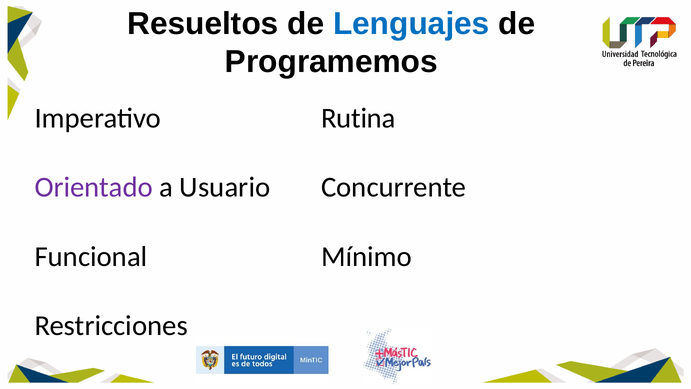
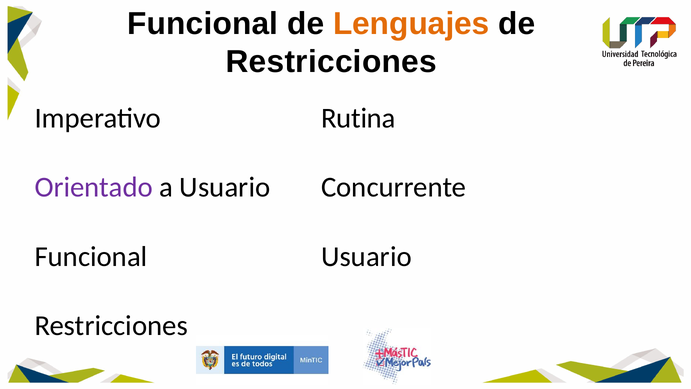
Resueltos: Resueltos -> Funcional (203, 24)
Lenguajes colour: blue -> orange (411, 24)
Programemos: Programemos -> Restricciones (331, 62)
Mínimo: Mínimo -> Usuario (366, 256)
